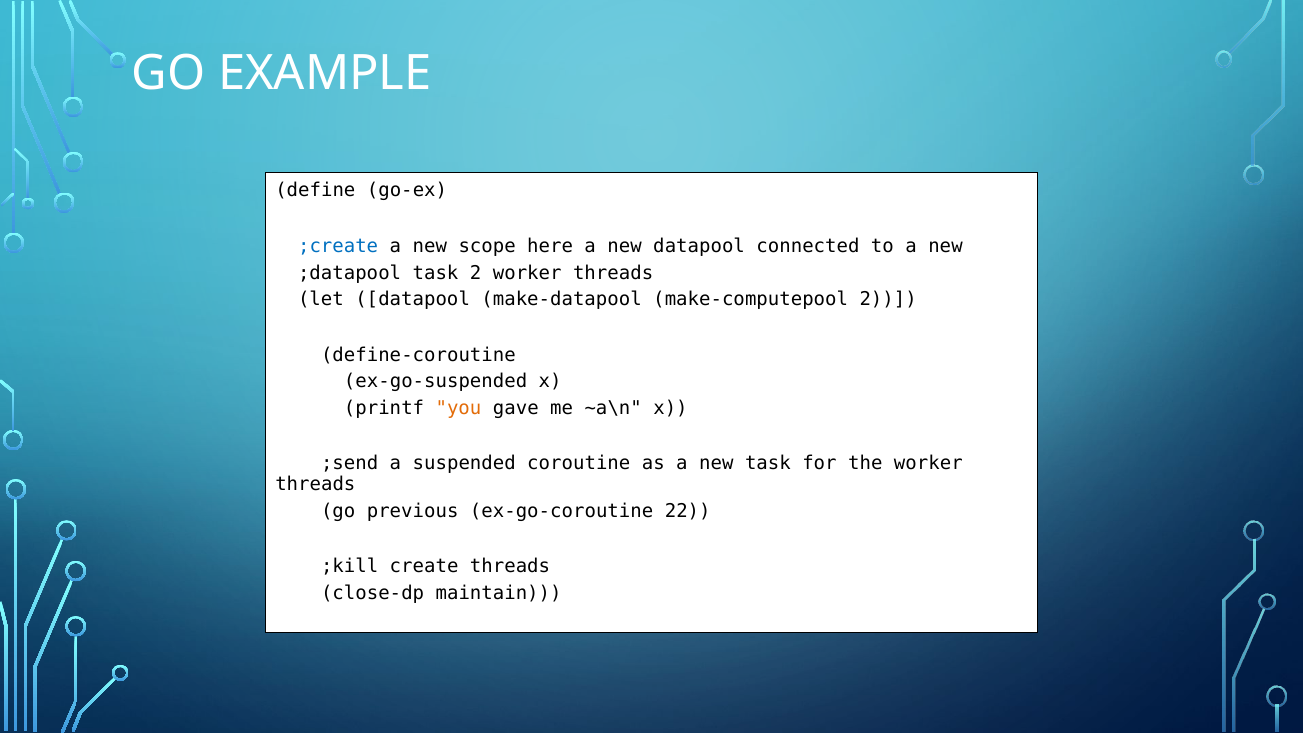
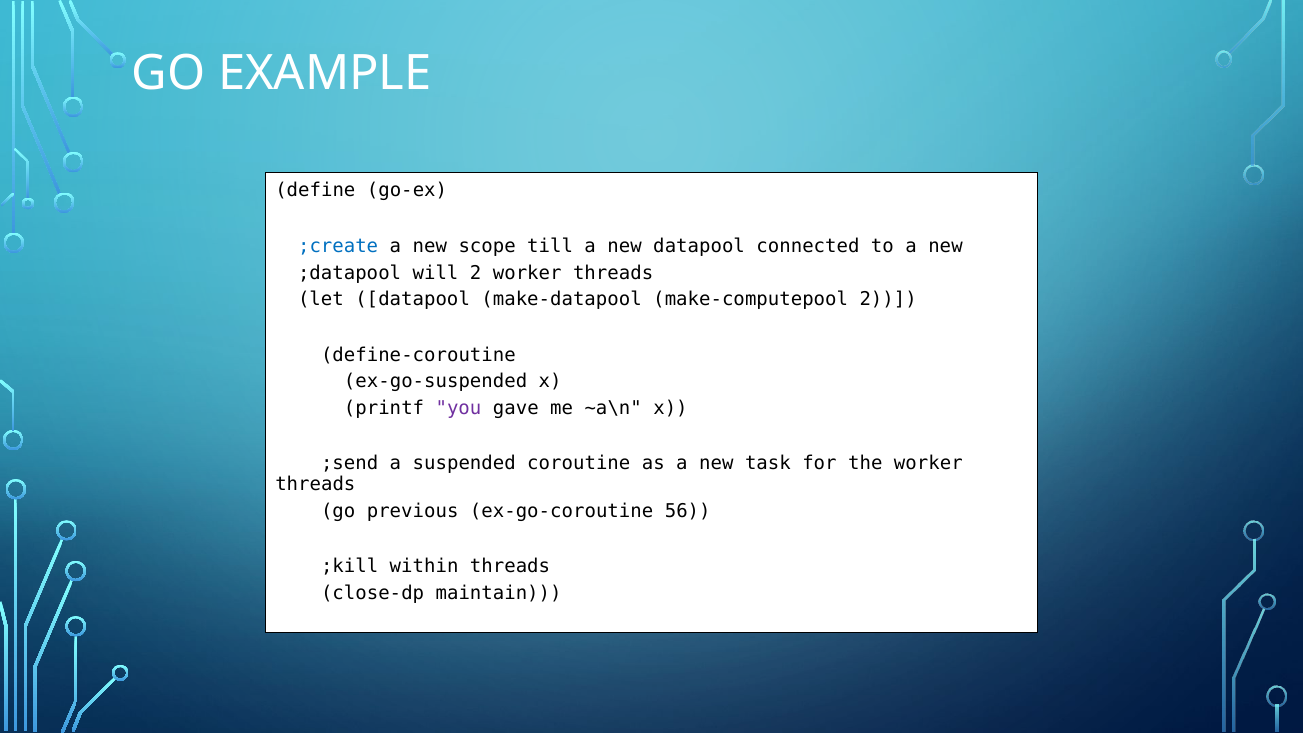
here: here -> till (550, 246)
;datapool task: task -> will (436, 273)
you colour: orange -> purple (458, 408)
22: 22 -> 56 (688, 511)
create: create -> within (424, 566)
